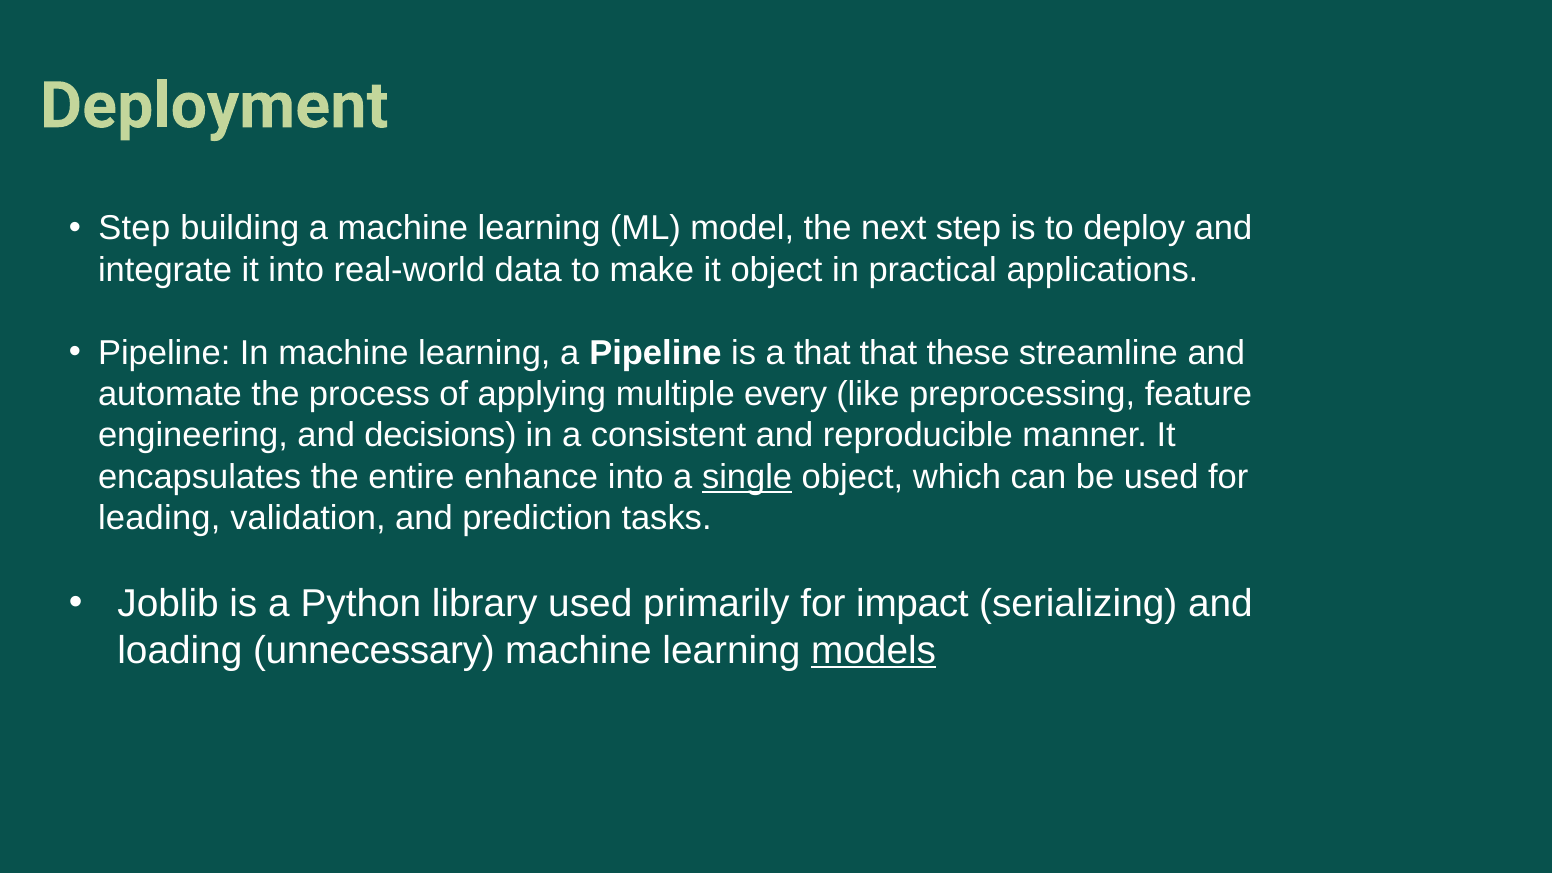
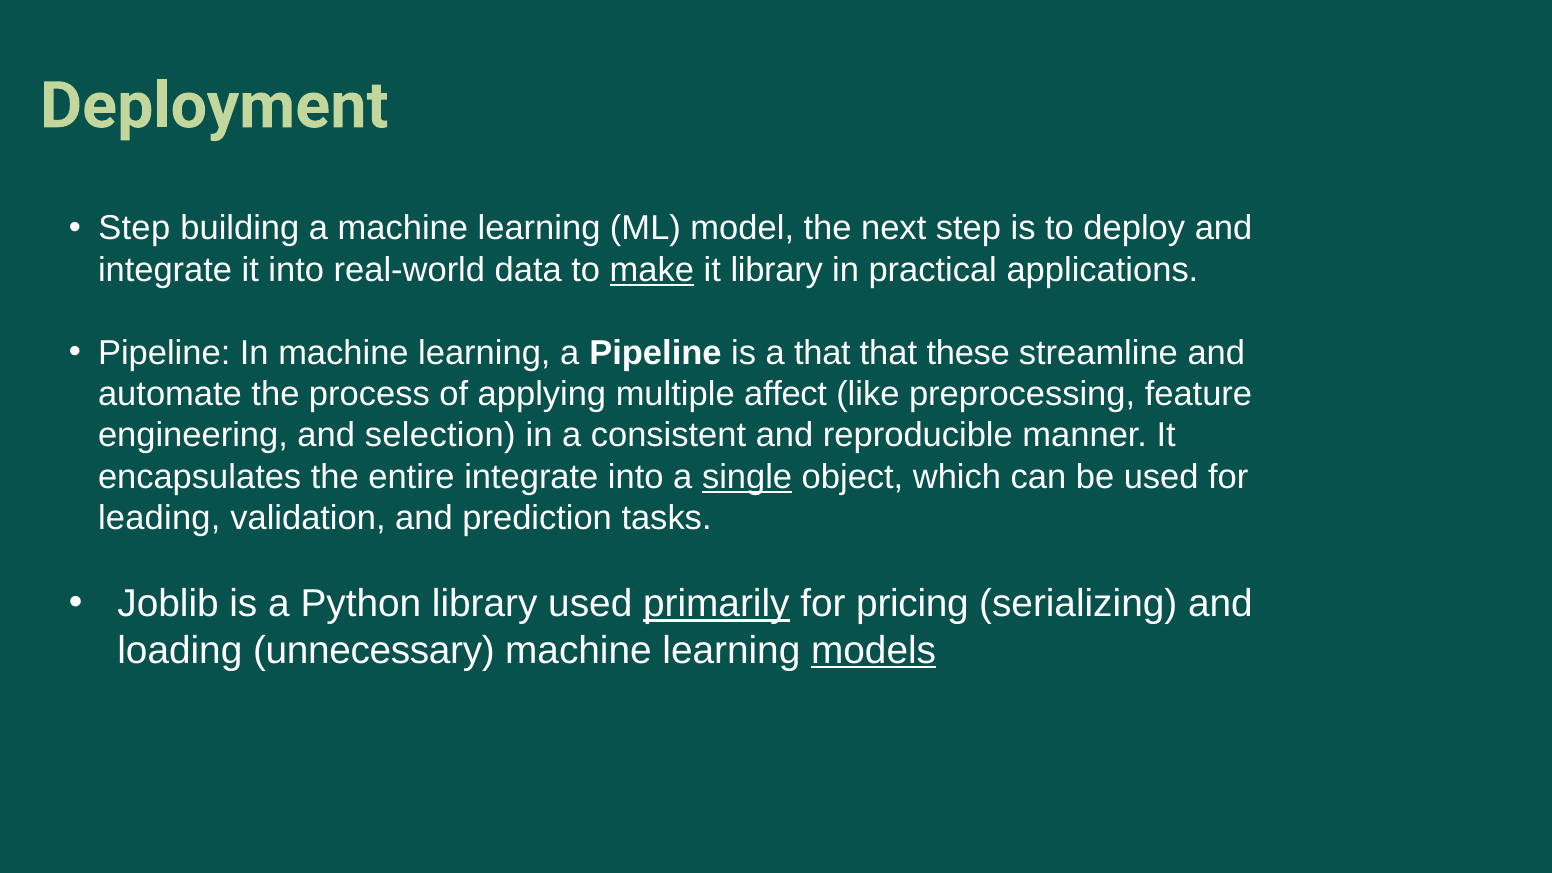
make underline: none -> present (652, 270)
it object: object -> library (777, 270)
every: every -> affect (786, 394)
decisions: decisions -> selection (440, 435)
entire enhance: enhance -> integrate (531, 477)
primarily underline: none -> present (716, 604)
impact: impact -> pricing (912, 604)
